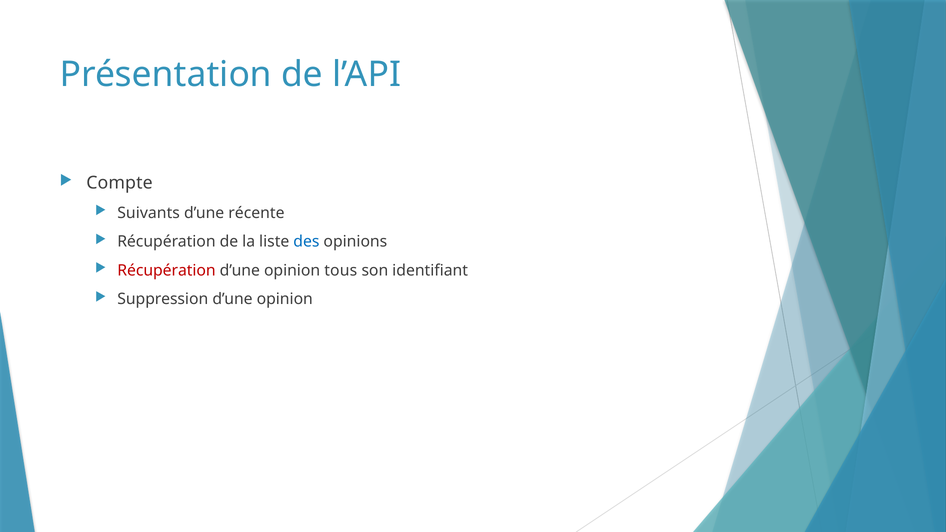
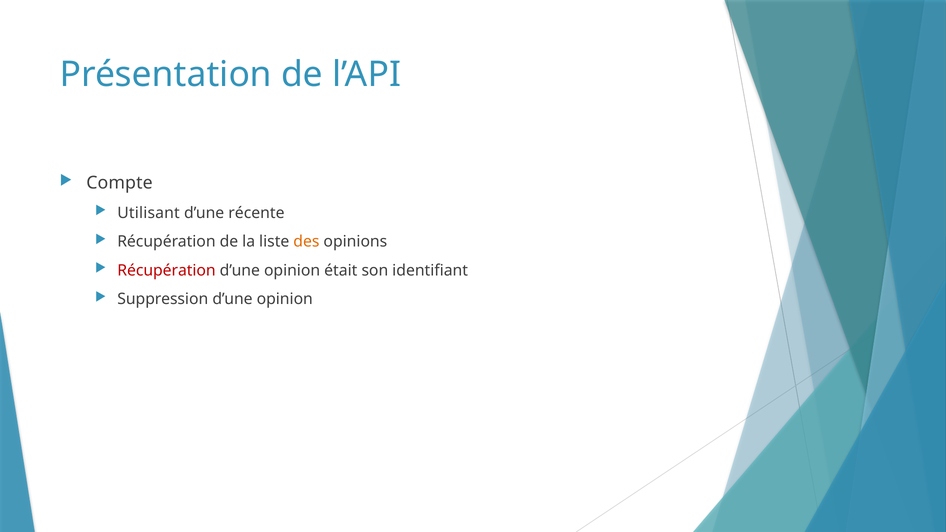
Suivants: Suivants -> Utilisant (149, 213)
des colour: blue -> orange (306, 242)
tous: tous -> était (341, 270)
